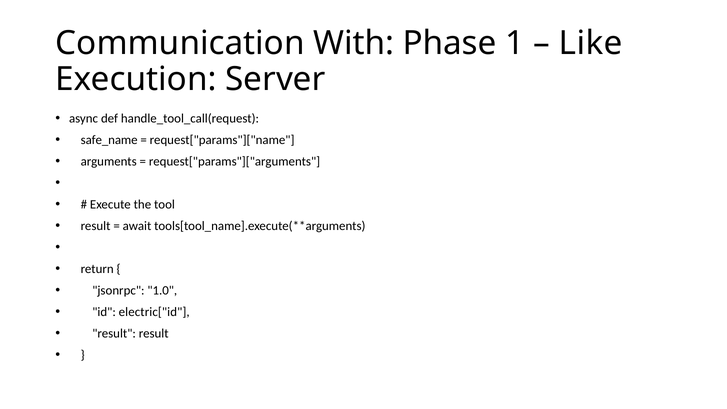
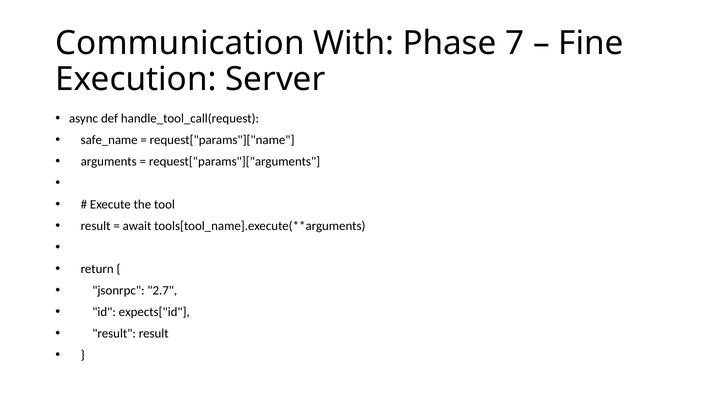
1: 1 -> 7 (515, 43)
Like: Like -> Fine (591, 43)
1.0: 1.0 -> 2.7 (162, 290)
electric["id: electric["id -> expects["id (154, 312)
